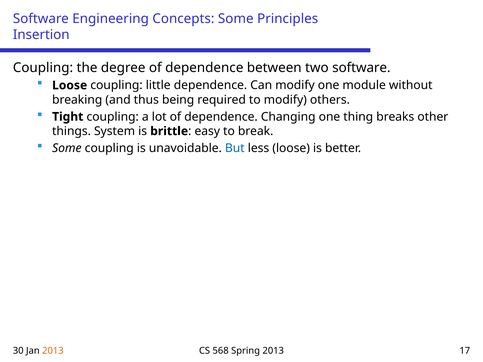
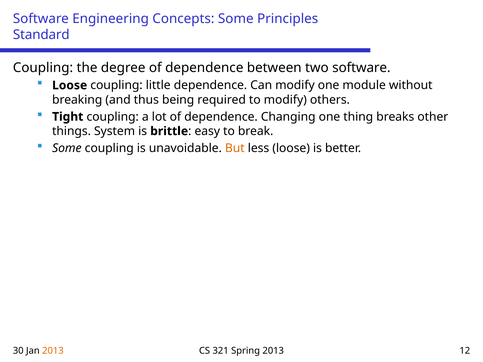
Insertion: Insertion -> Standard (41, 35)
But colour: blue -> orange (235, 148)
568: 568 -> 321 (221, 351)
17: 17 -> 12 (465, 351)
